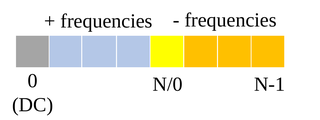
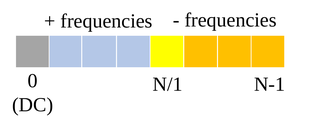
N/0: N/0 -> N/1 (168, 84)
